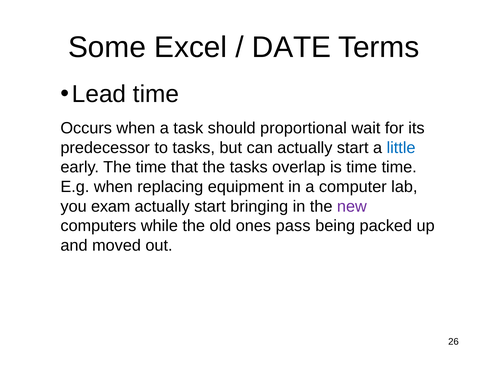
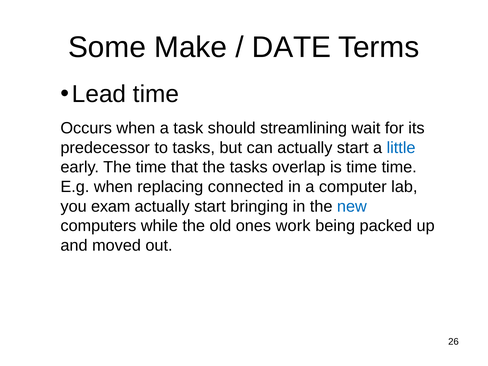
Excel: Excel -> Make (191, 47)
proportional: proportional -> streamlining (304, 128)
equipment: equipment -> connected (246, 187)
new colour: purple -> blue (352, 206)
pass: pass -> work (293, 226)
